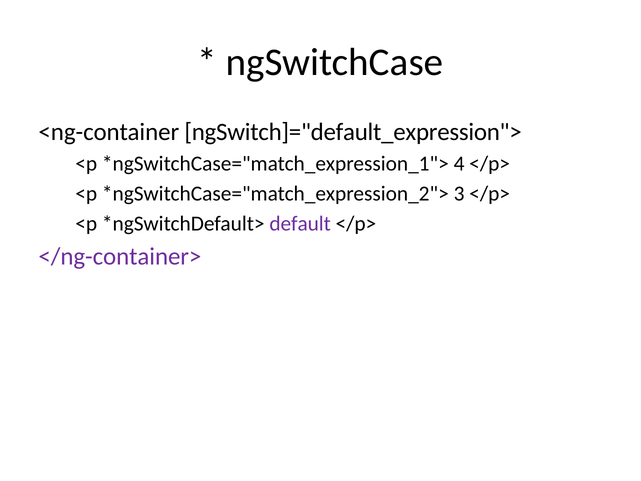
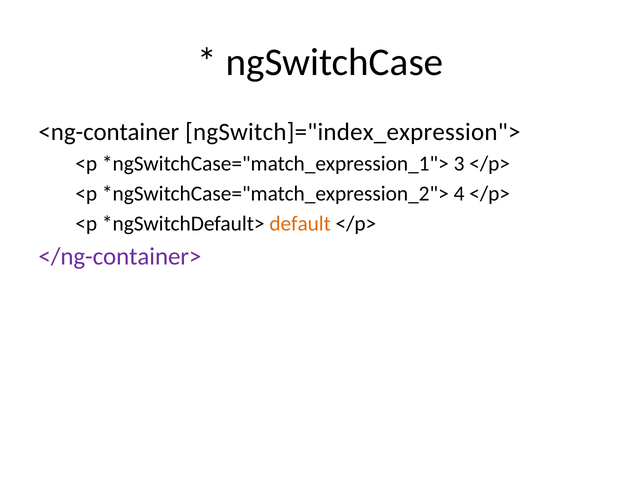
ngSwitch]="default_expression">: ngSwitch]="default_expression"> -> ngSwitch]="index_expression"> (353, 132)
4: 4 -> 3 (459, 164)
3: 3 -> 4 (459, 194)
default colour: purple -> orange (300, 224)
